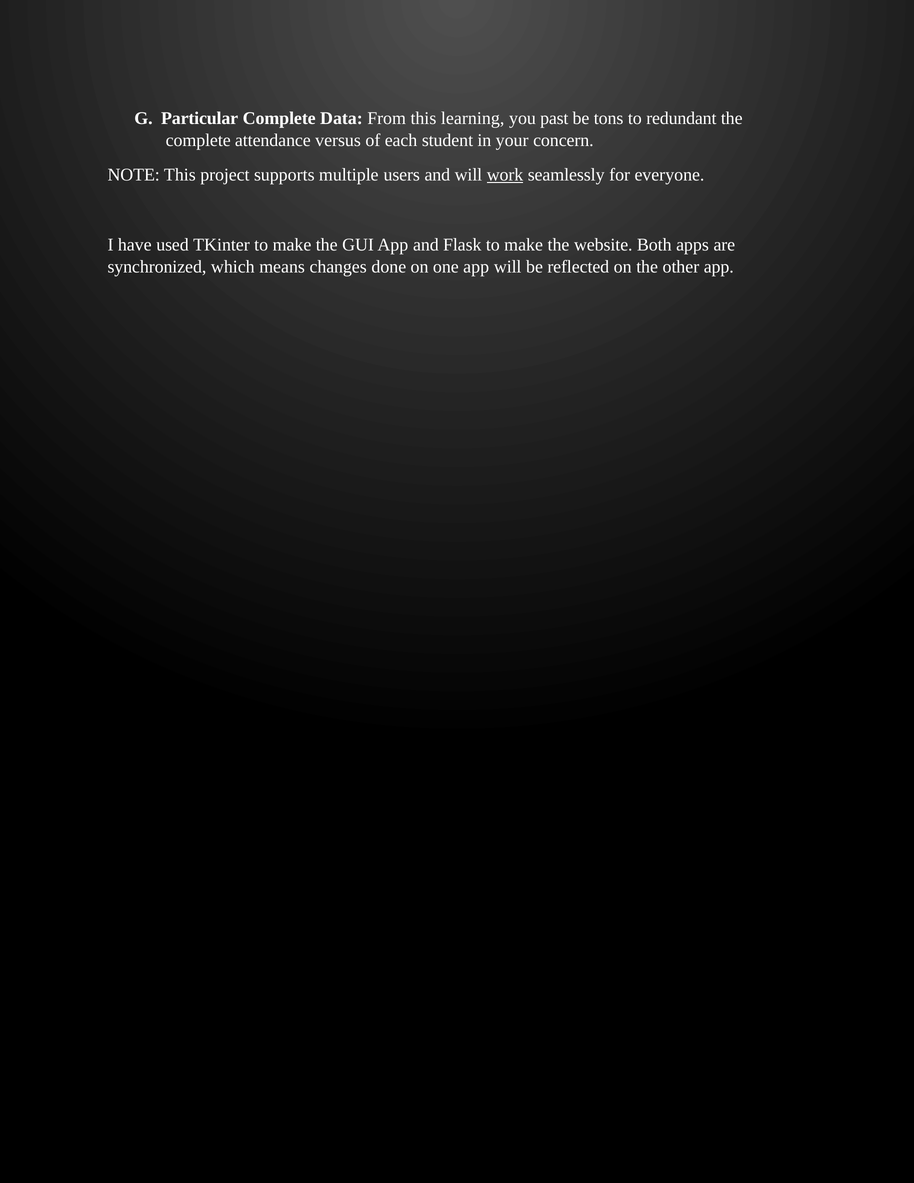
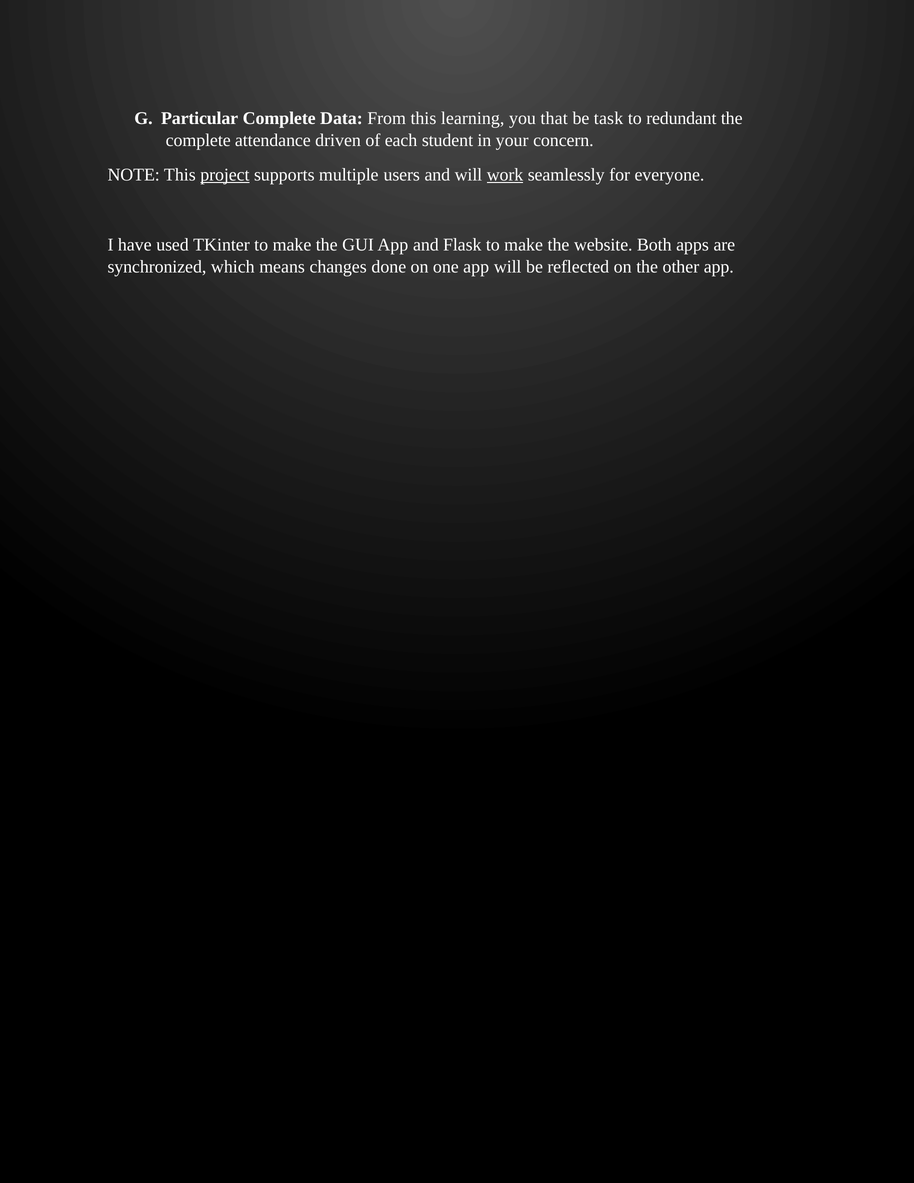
past: past -> that (554, 118)
tons: tons -> task (609, 118)
versus: versus -> driven (338, 140)
project underline: none -> present (225, 175)
